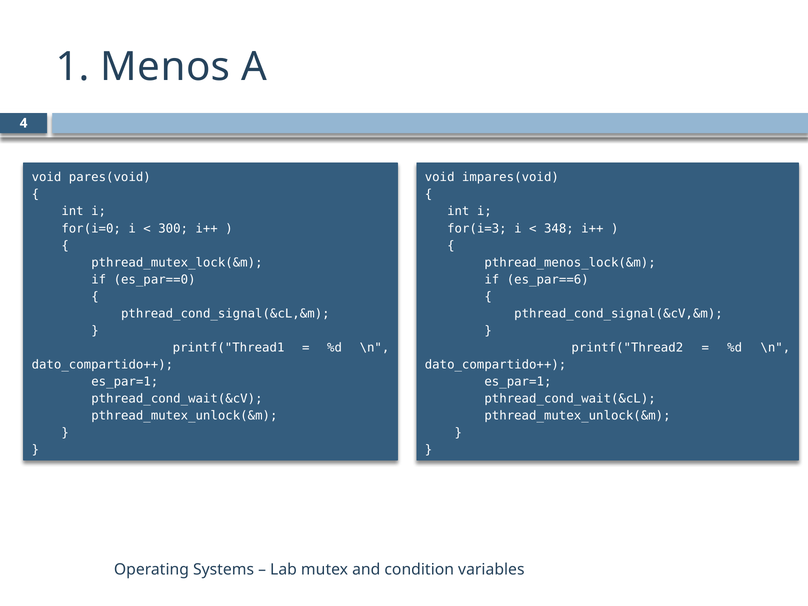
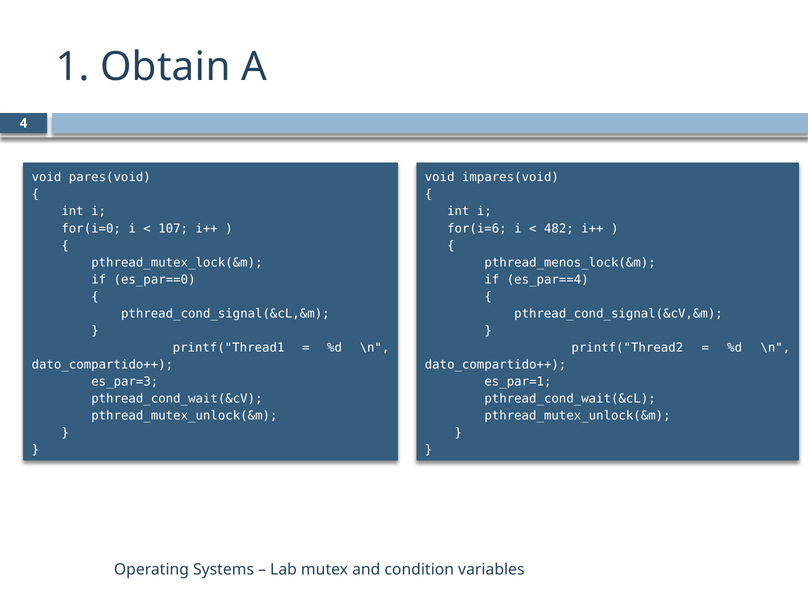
Menos: Menos -> Obtain (165, 67)
300: 300 -> 107 (173, 228)
for(i=3: for(i=3 -> for(i=6 (477, 228)
348: 348 -> 482 (559, 228)
es_par==6: es_par==6 -> es_par==4 (548, 279)
es_par=1: es_par=1 -> es_par=3 (125, 382)
